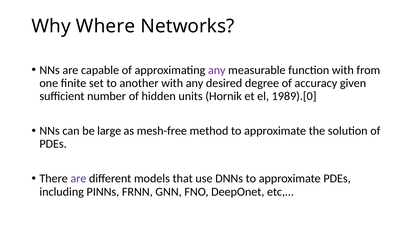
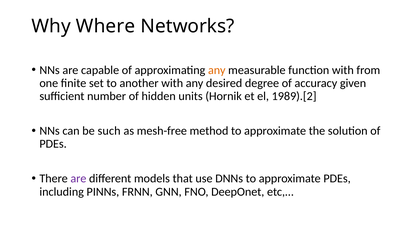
any colour: purple -> orange (217, 70)
1989).[0: 1989).[0 -> 1989).[2 (294, 96)
large: large -> such (109, 131)
